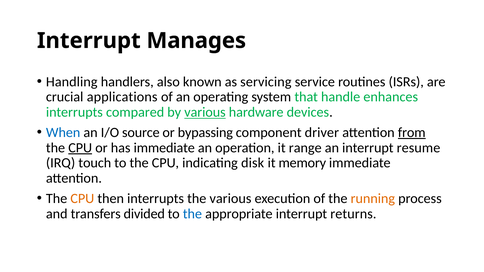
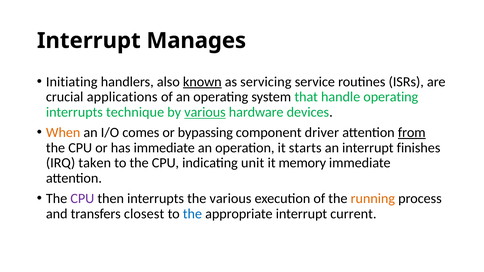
Handling: Handling -> Initiating (72, 82)
known underline: none -> present (202, 82)
handle enhances: enhances -> operating (391, 97)
compared: compared -> technique (135, 112)
When colour: blue -> orange (63, 133)
source: source -> comes (141, 133)
CPU underline: present -> none (80, 148)
range: range -> starts (305, 148)
resume: resume -> finishes (419, 148)
touch: touch -> taken (95, 163)
disk: disk -> unit (253, 163)
CPU colour: orange -> purple (82, 199)
divided: divided -> closest (144, 214)
returns: returns -> current (353, 214)
